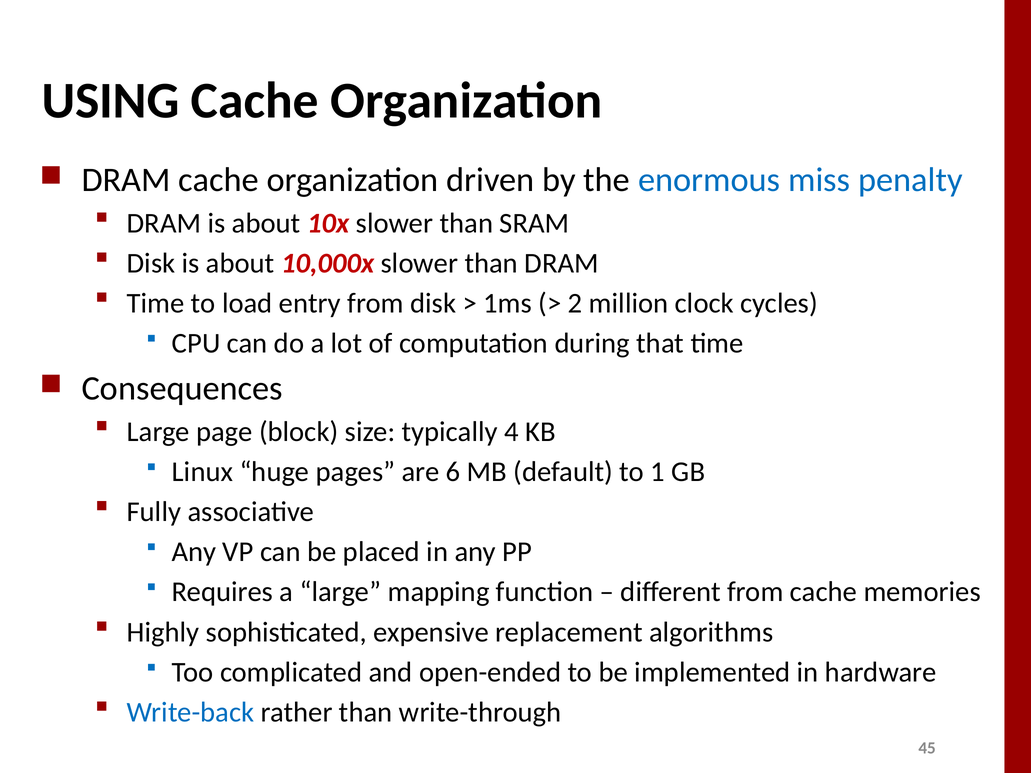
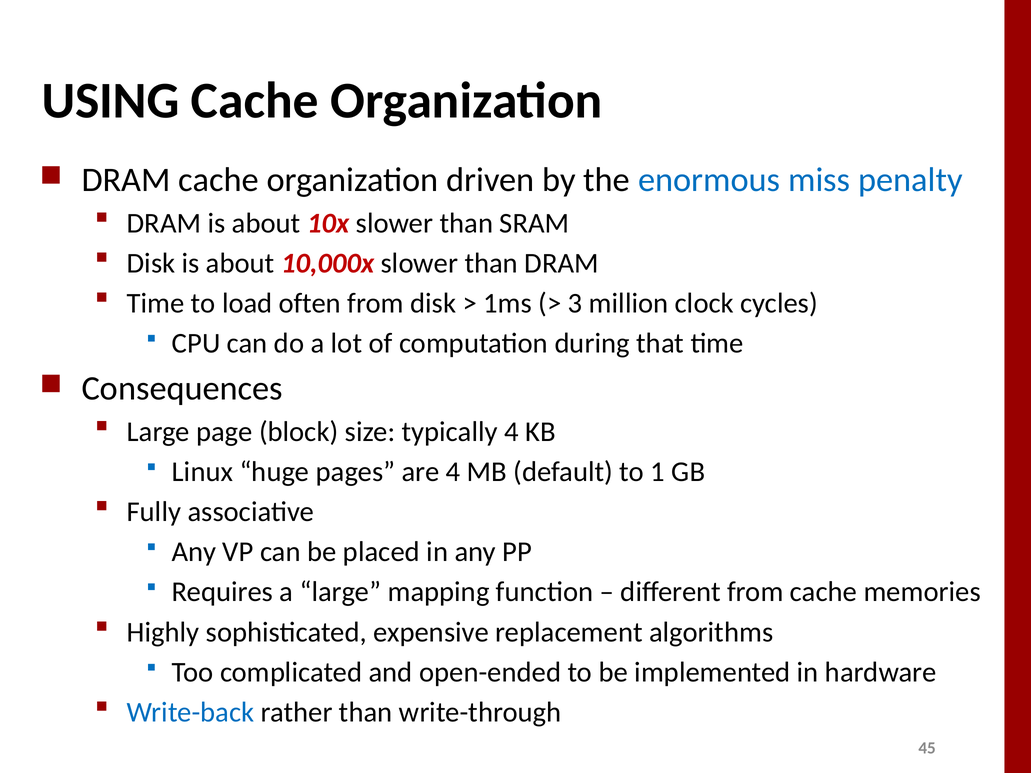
entry: entry -> often (310, 303)
2: 2 -> 3 (575, 303)
are 6: 6 -> 4 (453, 472)
